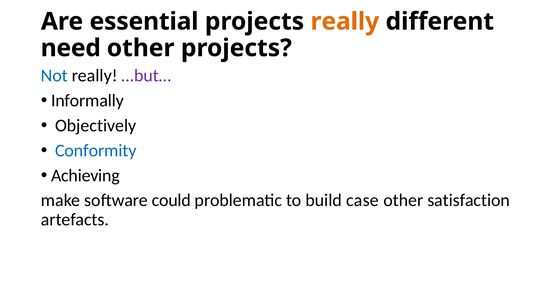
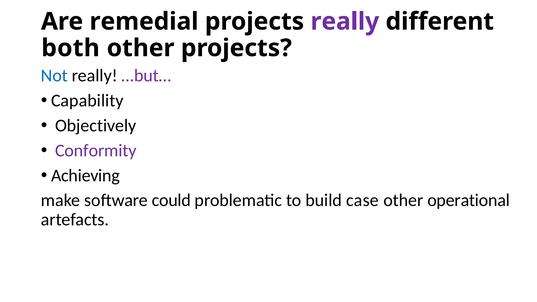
essential: essential -> remedial (144, 21)
really colour: orange -> purple (345, 21)
need: need -> both (71, 48)
Informally: Informally -> Capability (87, 101)
Conformity colour: blue -> purple (96, 151)
satisfaction: satisfaction -> operational (469, 200)
